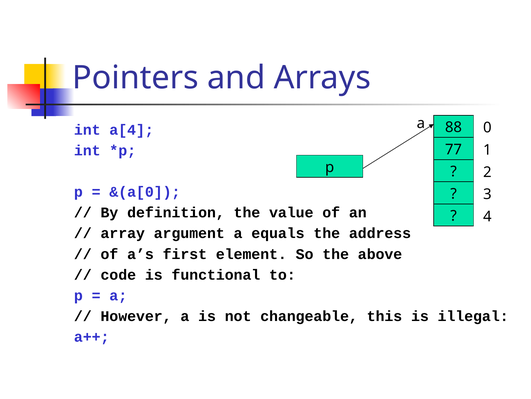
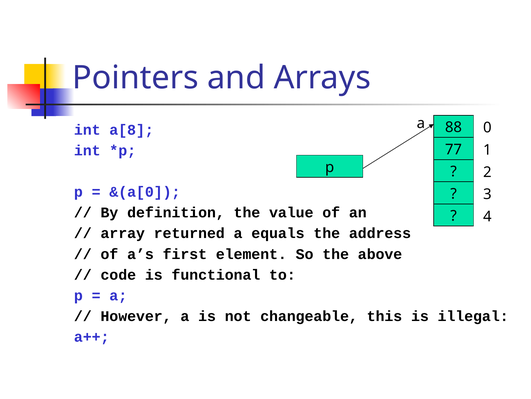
a[4: a[4 -> a[8 (132, 130)
argument: argument -> returned (189, 233)
